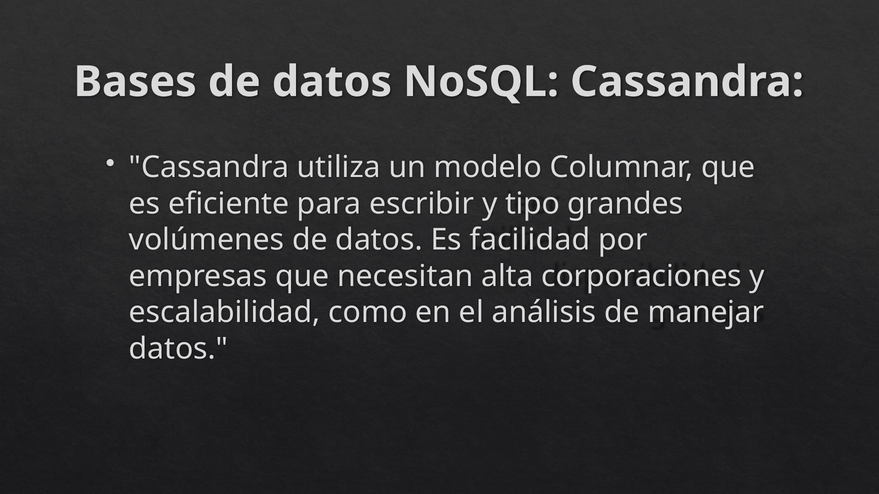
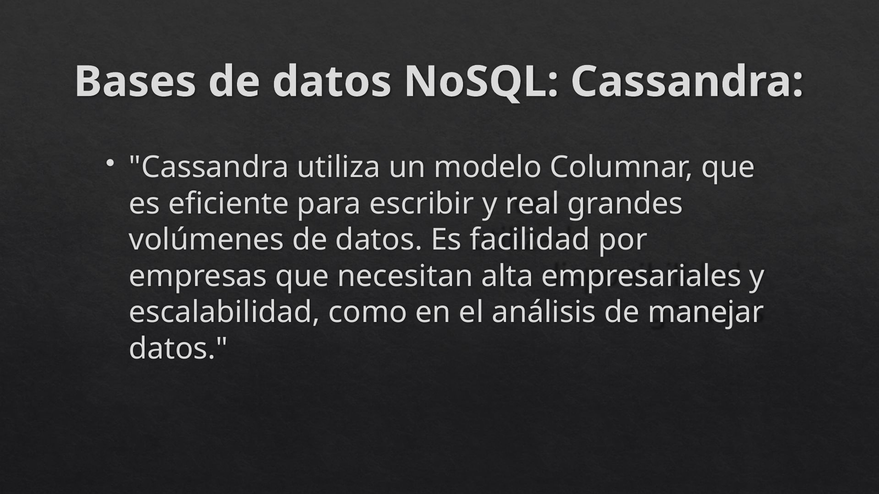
tipo: tipo -> real (532, 204)
corporaciones: corporaciones -> empresariales (642, 276)
